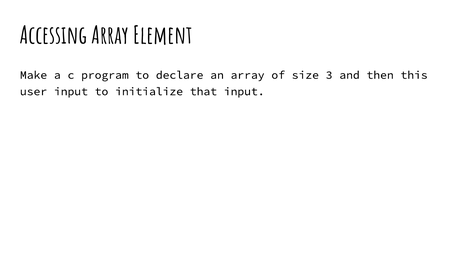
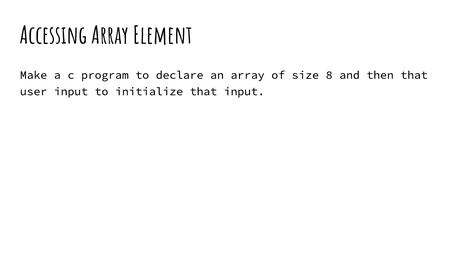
3: 3 -> 8 (329, 75)
then this: this -> that (414, 75)
